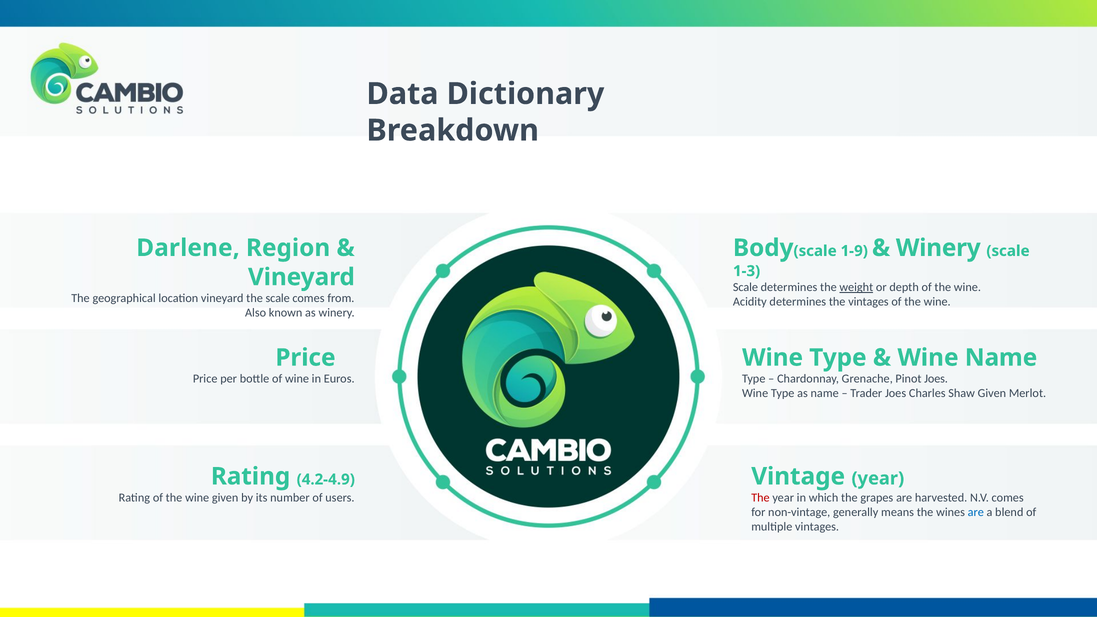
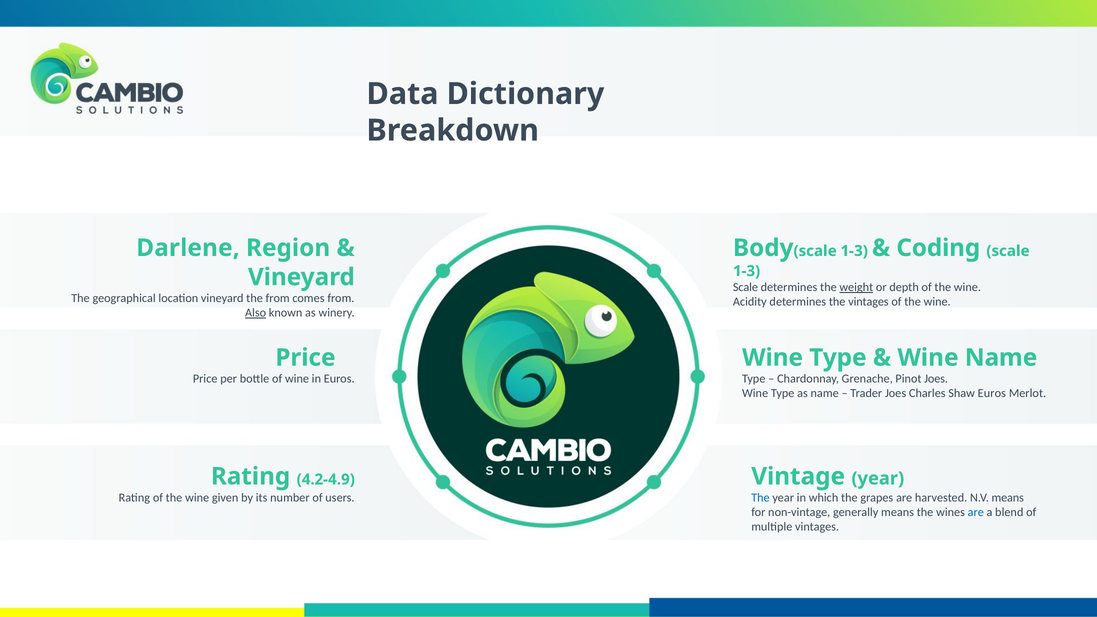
Body scale 1-9: 1-9 -> 1-3 (854, 251)
Winery: Winery -> Coding (938, 248)
the scale: scale -> from (278, 298)
Also underline: none -> present (256, 313)
Shaw Given: Given -> Euros (992, 393)
The colour: red -> blue (760, 498)
N.V comes: comes -> means (1008, 498)
